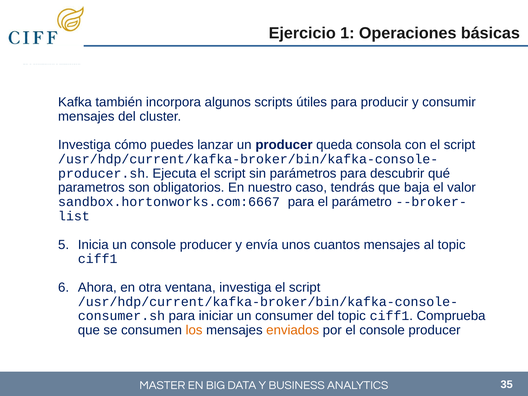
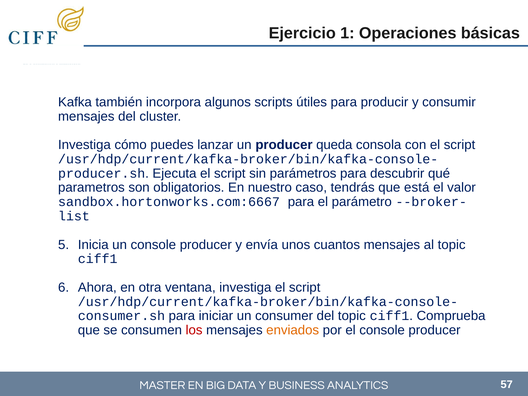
baja: baja -> está (417, 188)
los colour: orange -> red (194, 330)
35: 35 -> 57 (507, 385)
